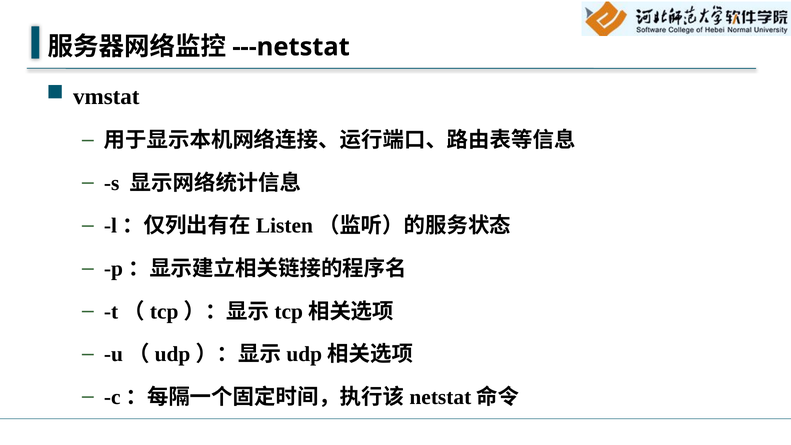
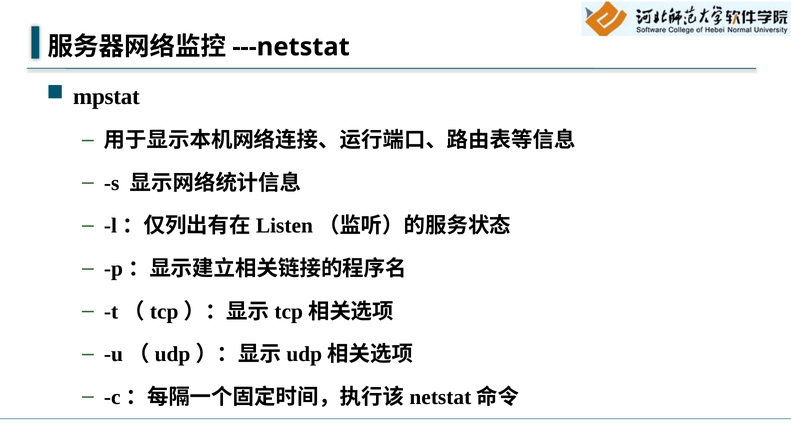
vmstat: vmstat -> mpstat (106, 96)
